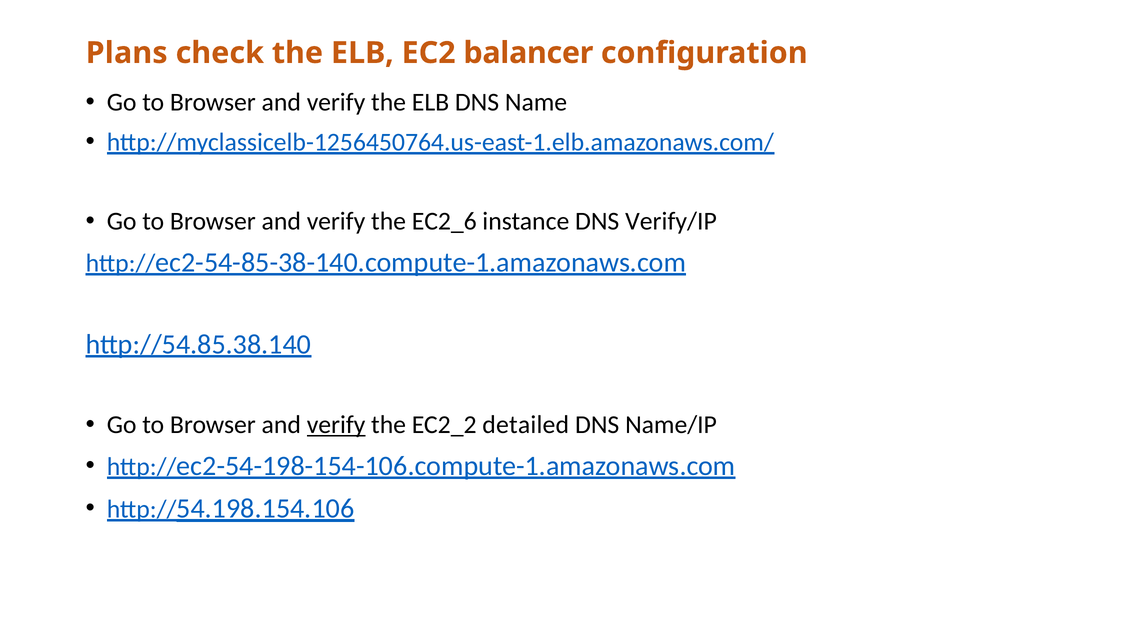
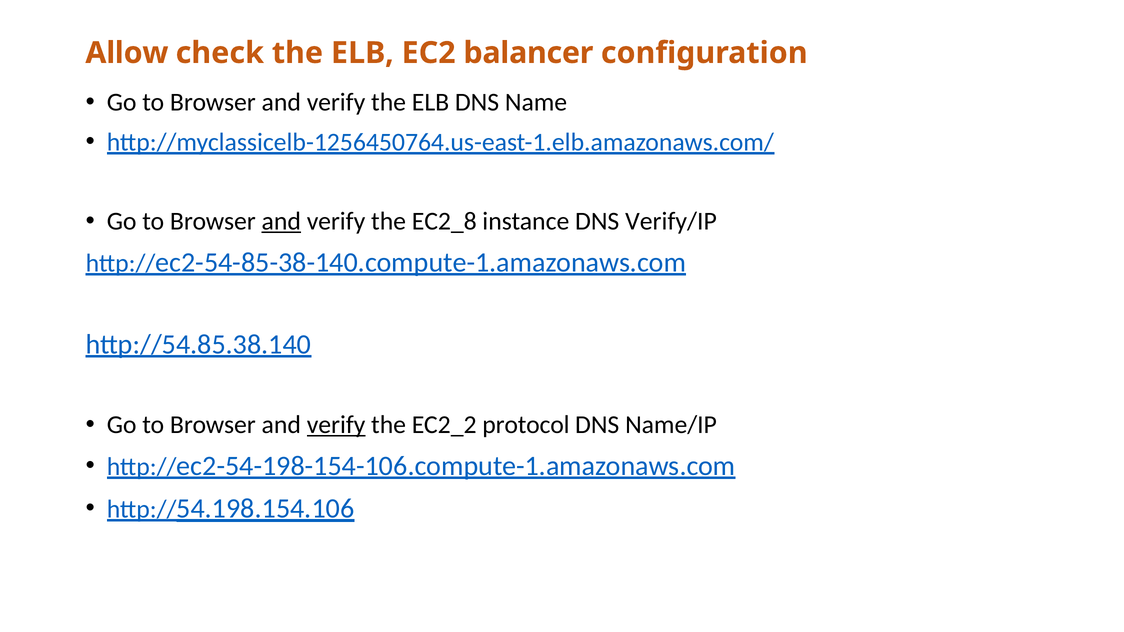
Plans: Plans -> Allow (127, 53)
and underline: none -> present (281, 221)
EC2_6: EC2_6 -> EC2_8 (444, 221)
detailed: detailed -> protocol (526, 425)
